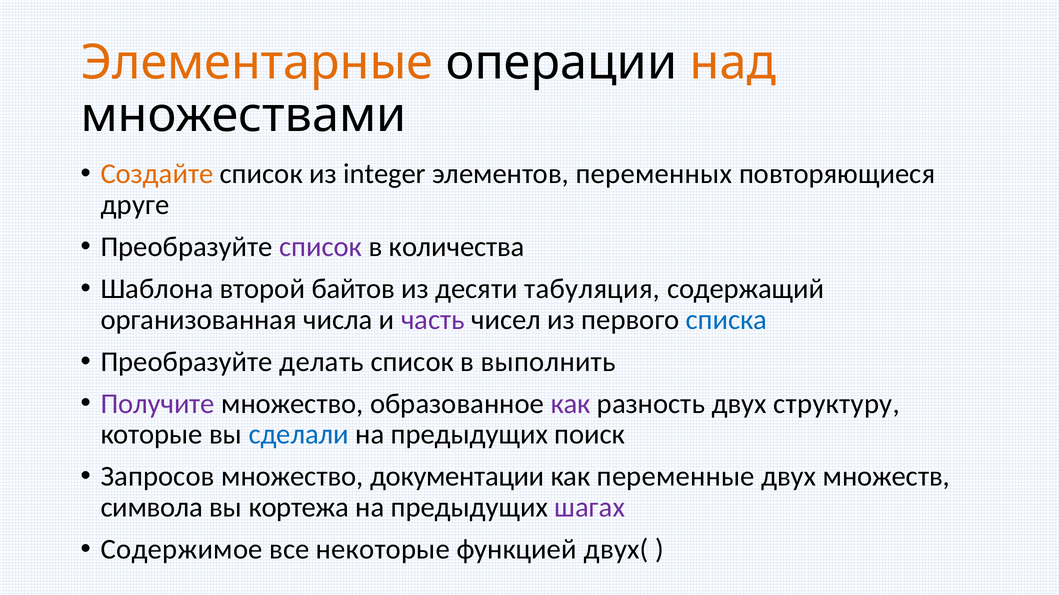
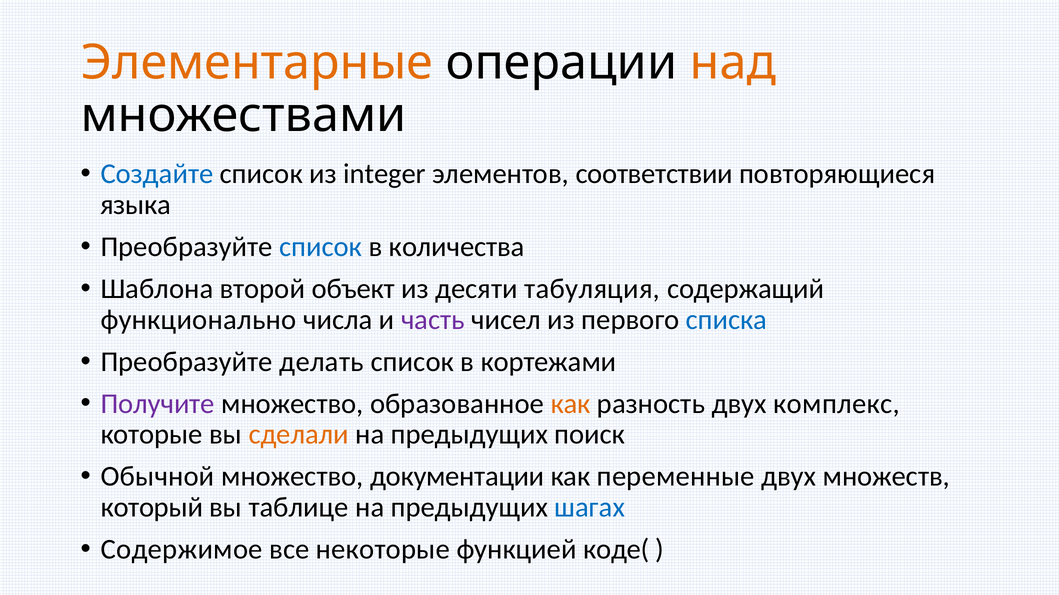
Создайте colour: orange -> blue (157, 174)
переменных: переменных -> соответствии (654, 174)
друге: друге -> языка (135, 205)
список colour: purple -> blue (321, 247)
байтов: байтов -> объект (353, 289)
организованная: организованная -> функционально (198, 320)
выполнить: выполнить -> кортежами (548, 362)
как colour: purple -> orange (571, 404)
структуру: структуру -> комплекс (837, 404)
сделали colour: blue -> orange (299, 435)
Запросов: Запросов -> Обычной (158, 477)
символа: символа -> который (152, 508)
кортежа: кортежа -> таблице (299, 508)
шагах colour: purple -> blue (590, 508)
двух(: двух( -> коде( (616, 550)
